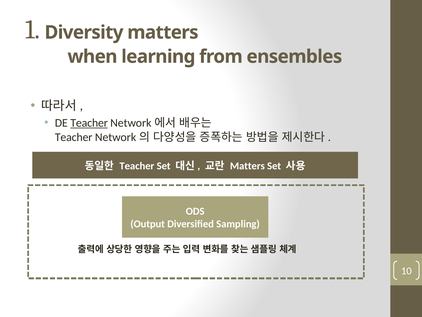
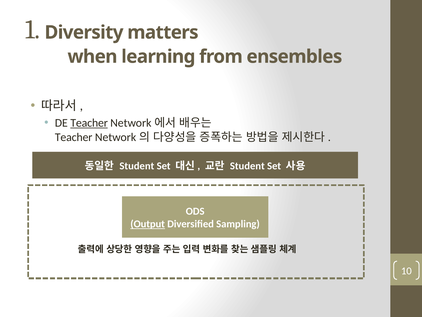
Teacher: Teacher -> Student (137, 166)
Matters: Matters -> Student (247, 166)
Output underline: none -> present (148, 224)
